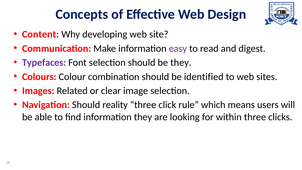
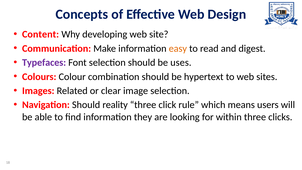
easy colour: purple -> orange (178, 48)
be they: they -> uses (181, 63)
identified: identified -> hypertext (204, 77)
